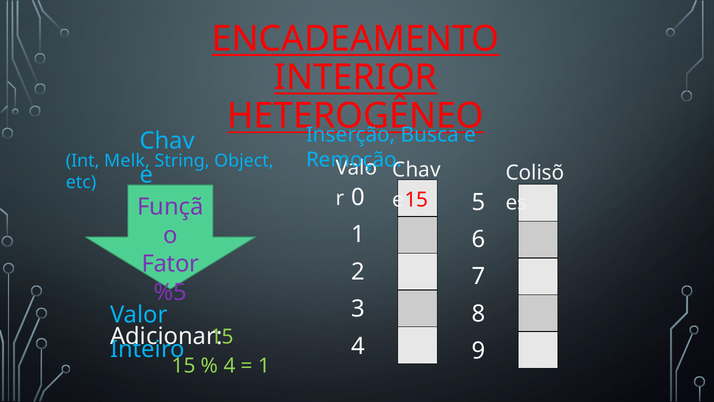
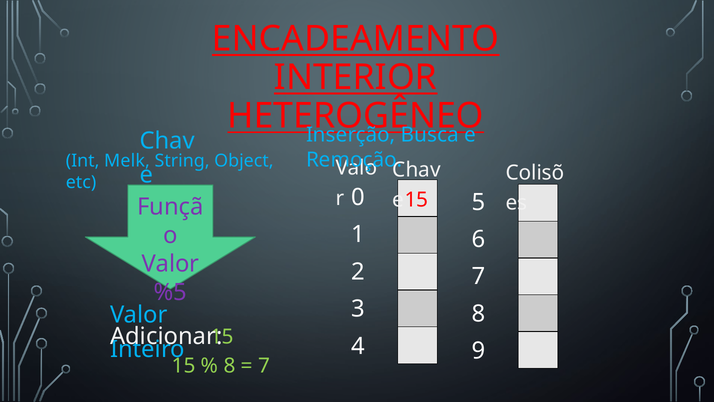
Fator: Fator -> Valor (170, 264)
4: 4 -> 8 (230, 365)
1: 1 -> 7 (264, 365)
